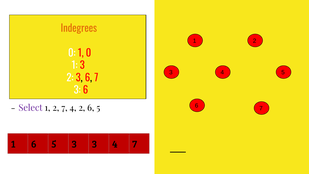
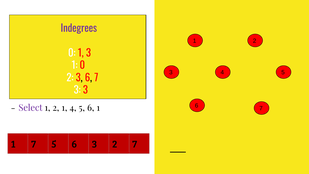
Indegrees colour: orange -> purple (79, 28)
1 0: 0 -> 3 (88, 53)
1 3: 3 -> 0 (82, 65)
6: 6 -> 3 (85, 90)
2 7: 7 -> 1 (64, 108)
2: 2 -> 5 (82, 108)
5: 5 -> 1 (98, 108)
1 6: 6 -> 7 (34, 144)
3: 3 -> 6 (74, 144)
3 4: 4 -> 2 (115, 144)
